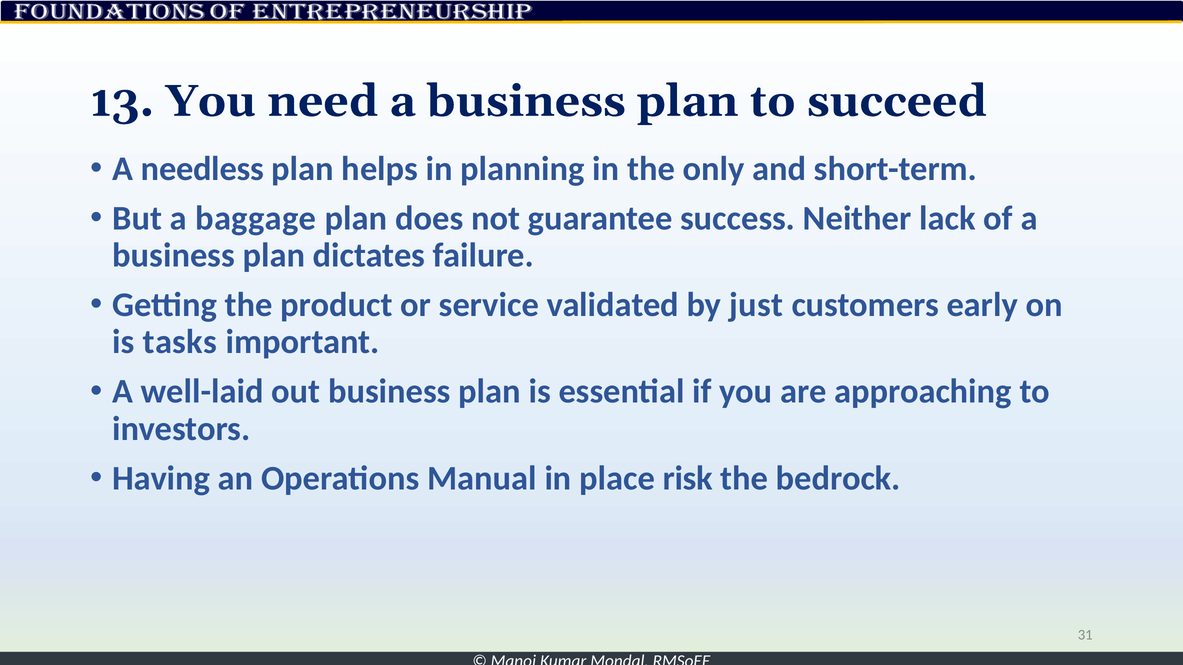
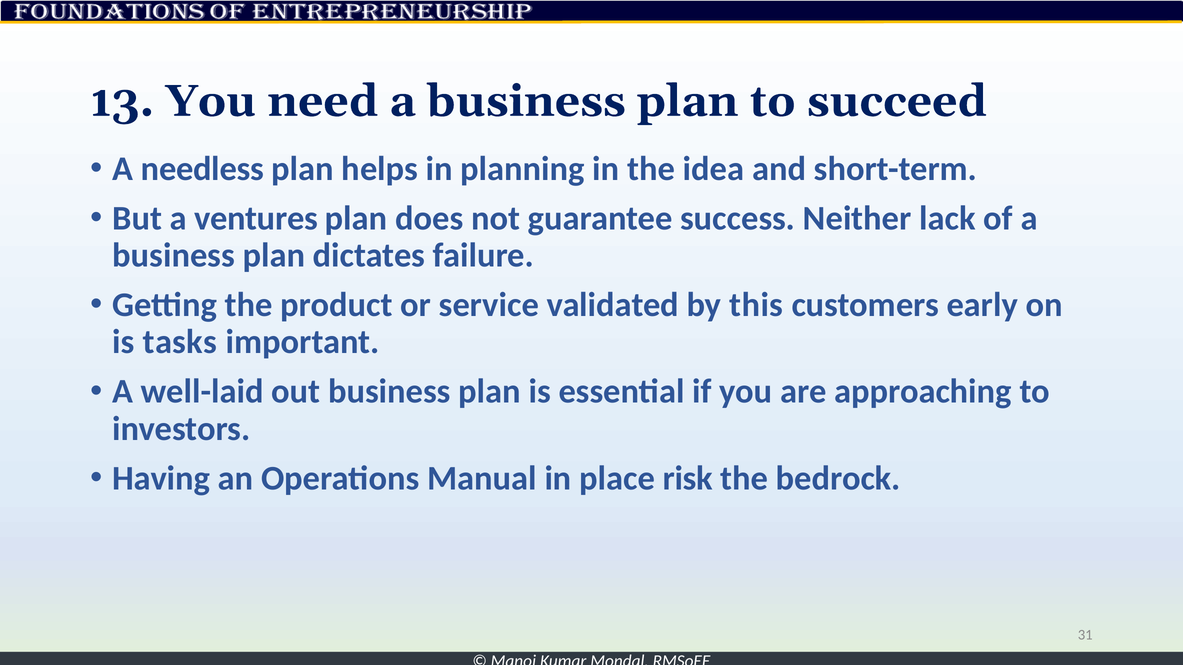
only: only -> idea (714, 169)
baggage: baggage -> ventures (256, 218)
just: just -> this (756, 305)
